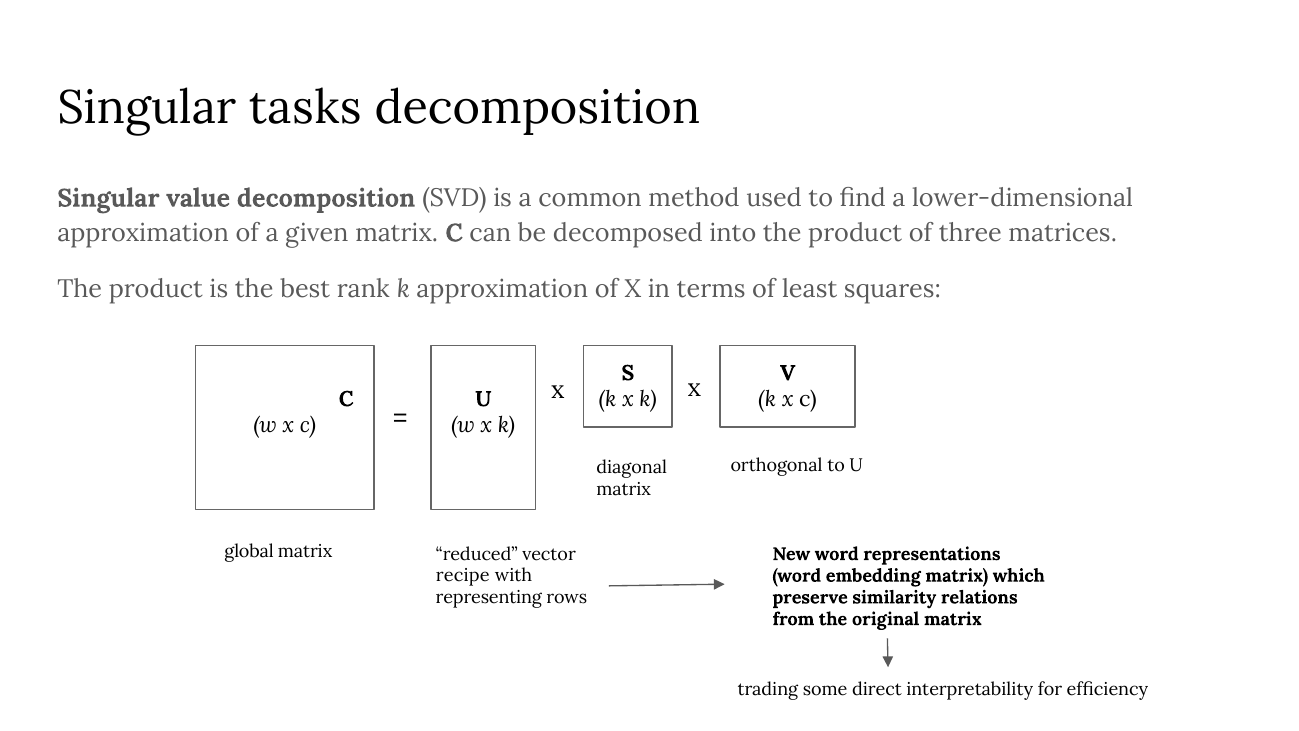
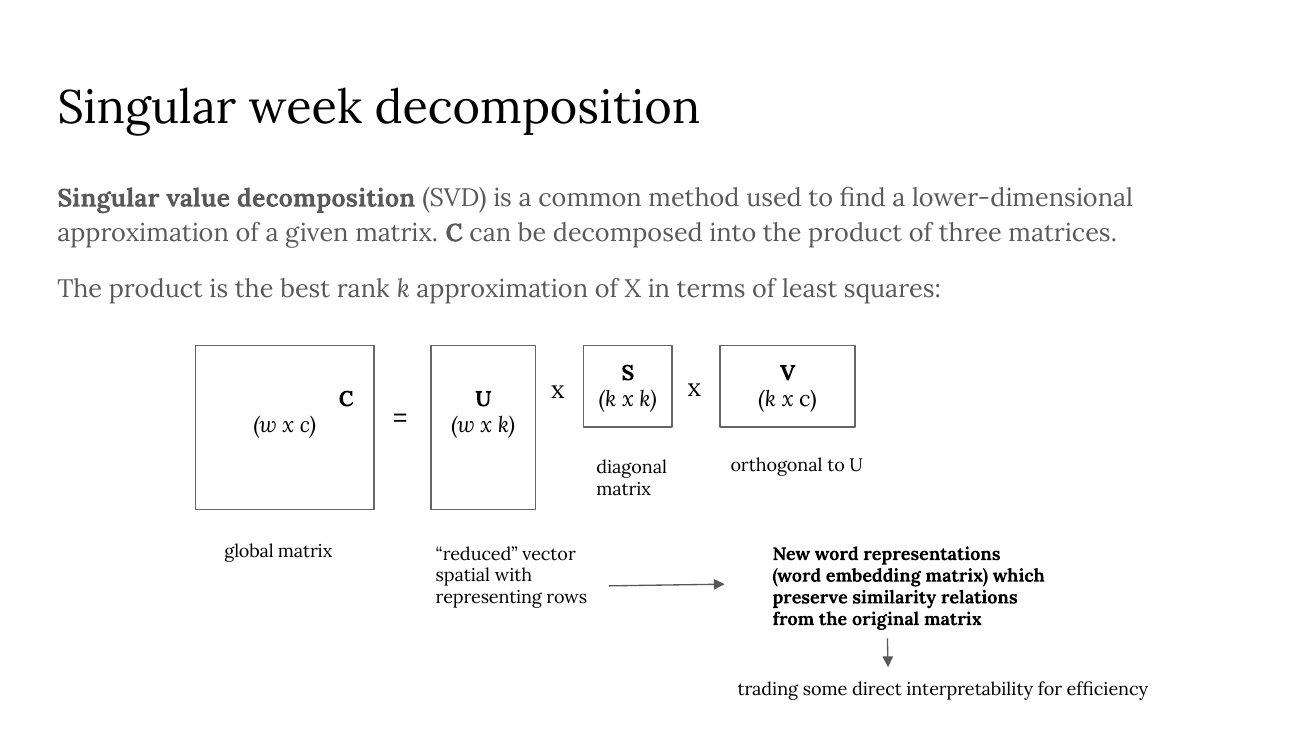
tasks: tasks -> week (306, 108)
recipe: recipe -> spatial (463, 576)
